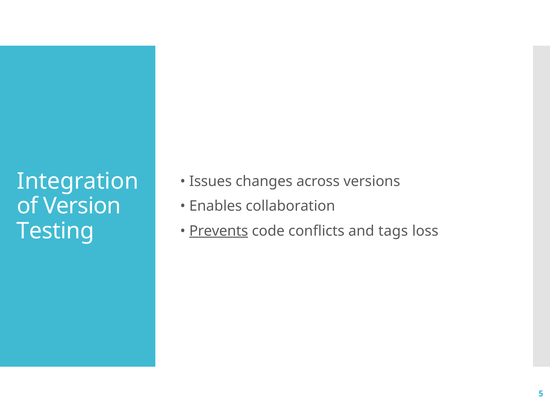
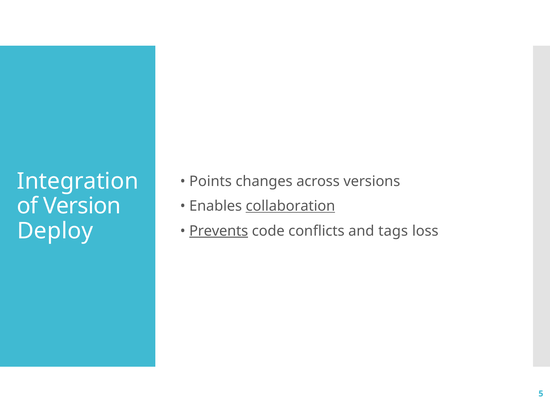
Issues: Issues -> Points (211, 181)
collaboration underline: none -> present (290, 206)
Testing: Testing -> Deploy (55, 231)
